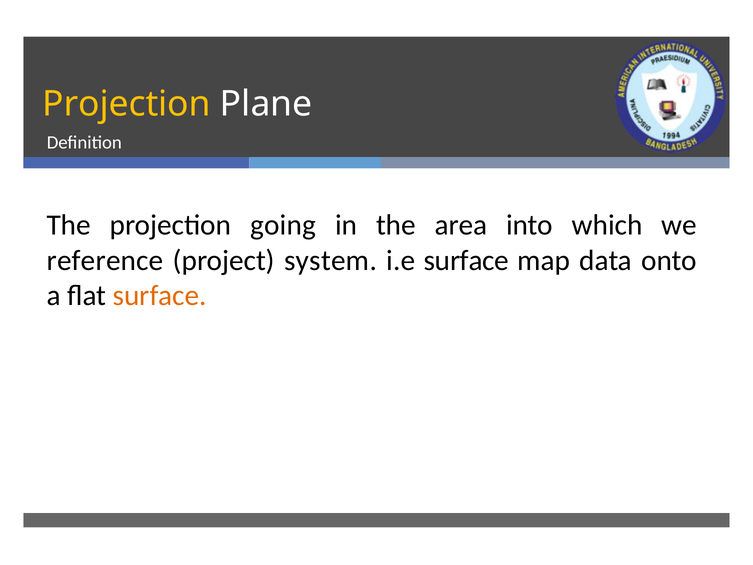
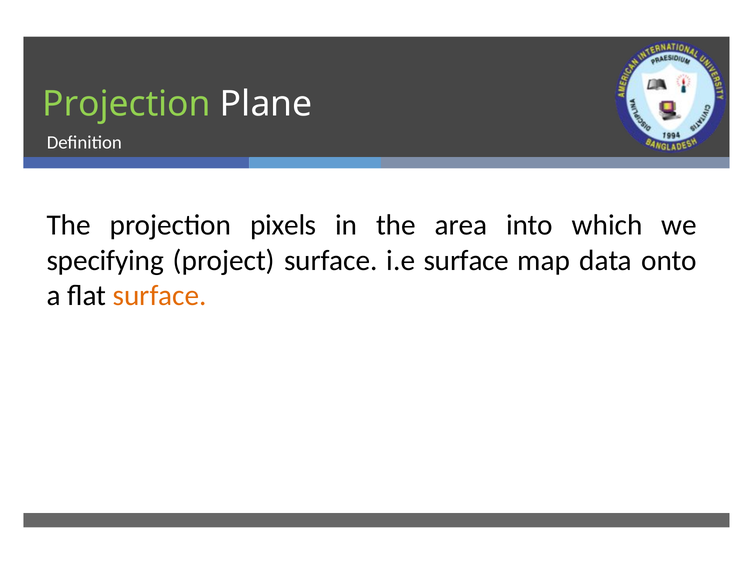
Projection colour: yellow -> light green (127, 104)
going: going -> pixels (283, 225)
reference: reference -> specifying (105, 260)
project system: system -> surface (331, 260)
